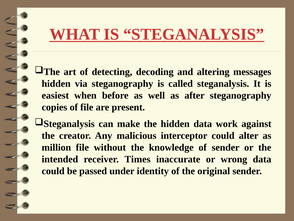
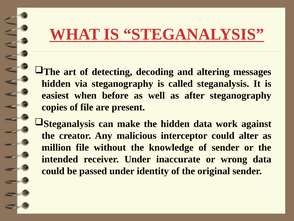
receiver Times: Times -> Under (138, 159)
